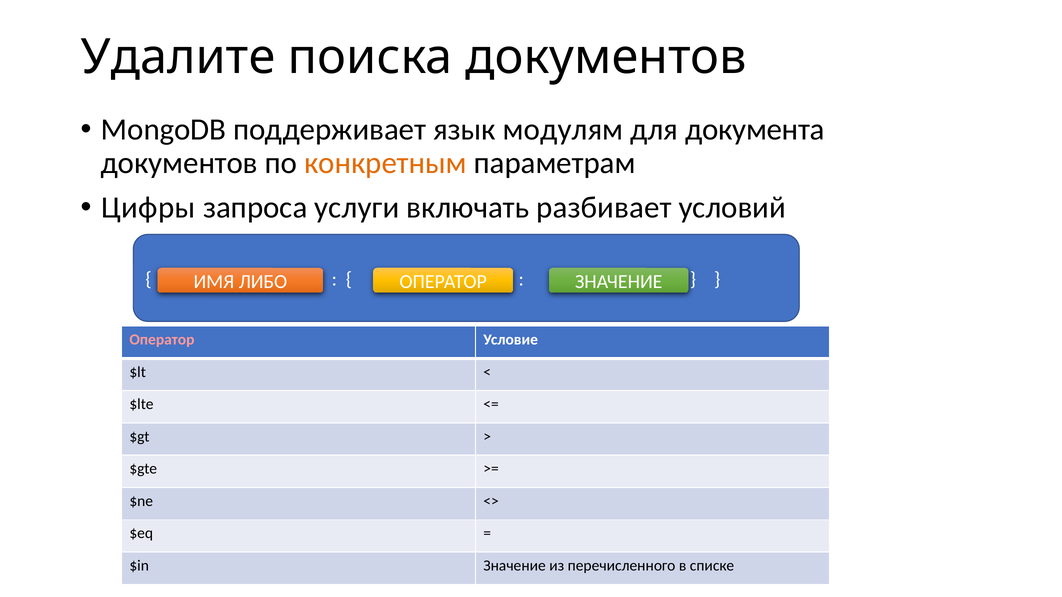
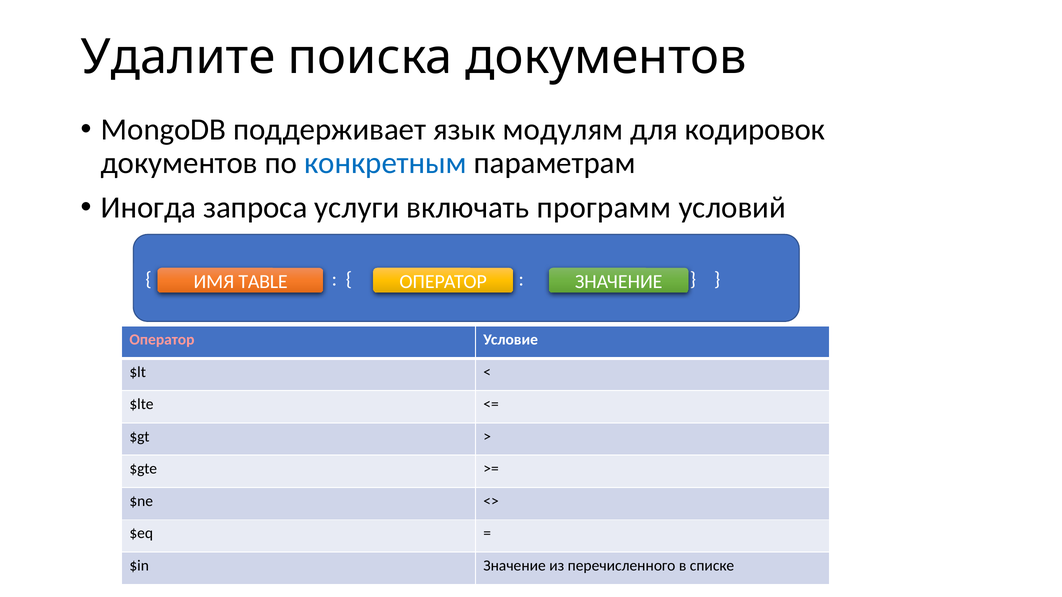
документа: документа -> кодировок (755, 130)
конкретным colour: orange -> blue (385, 163)
Цифры: Цифры -> Иногда (149, 208)
разбивает: разбивает -> программ (604, 208)
ЛИБО: ЛИБО -> TABLE (263, 282)
